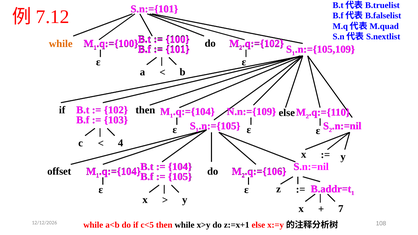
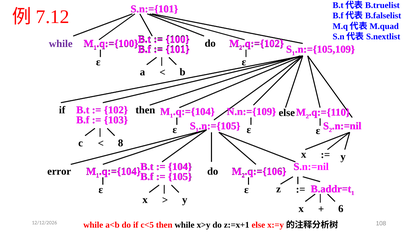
while colour: orange -> purple (61, 44)
4: 4 -> 8 (121, 143)
offset: offset -> error (59, 171)
7: 7 -> 6 (341, 209)
